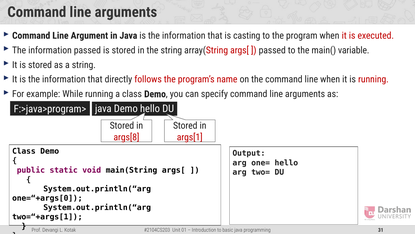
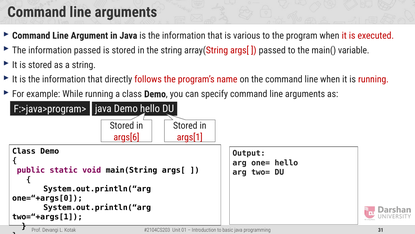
casting: casting -> various (247, 36)
args[8: args[8 -> args[6 (126, 137)
